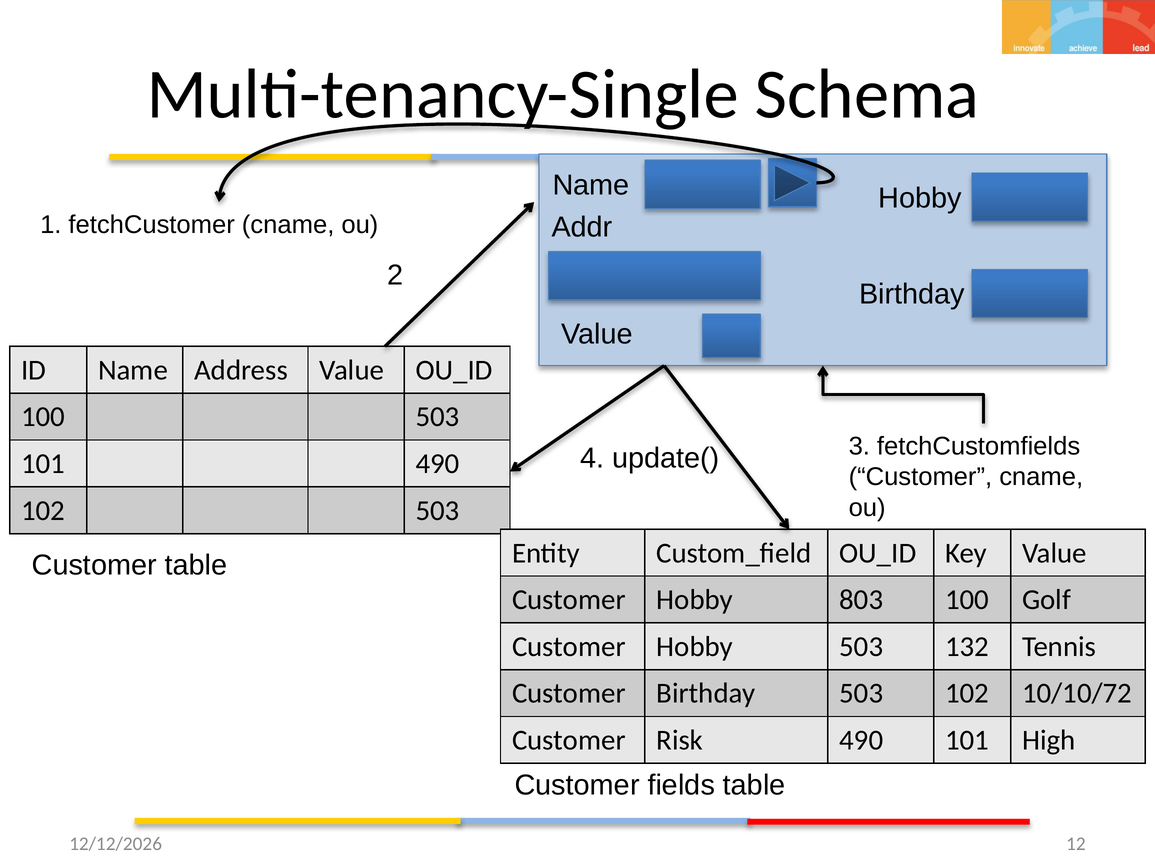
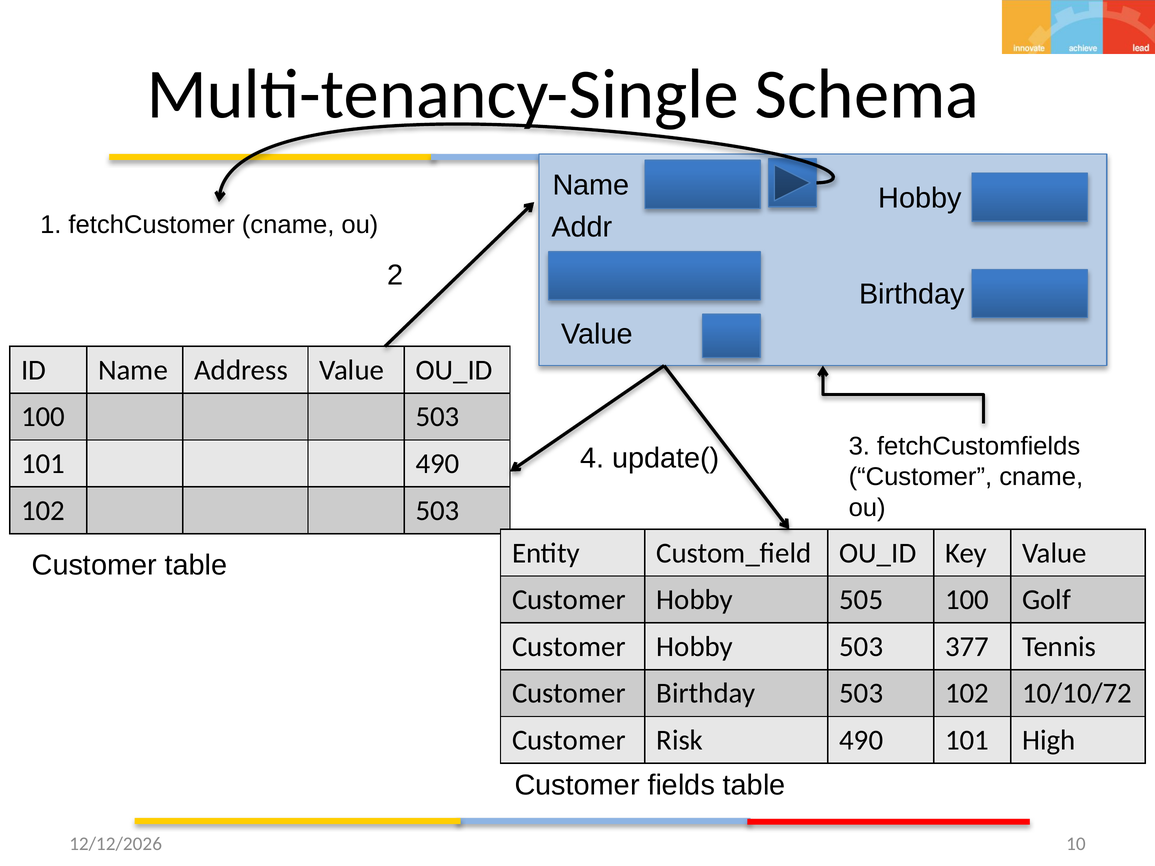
803: 803 -> 505 (861, 600)
132: 132 -> 377 (967, 647)
12: 12 -> 10 (1076, 844)
